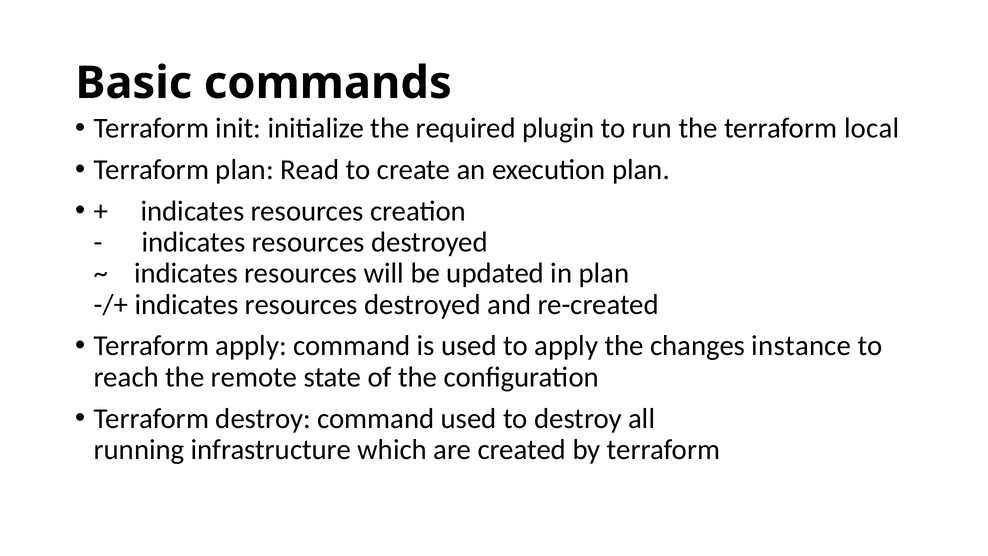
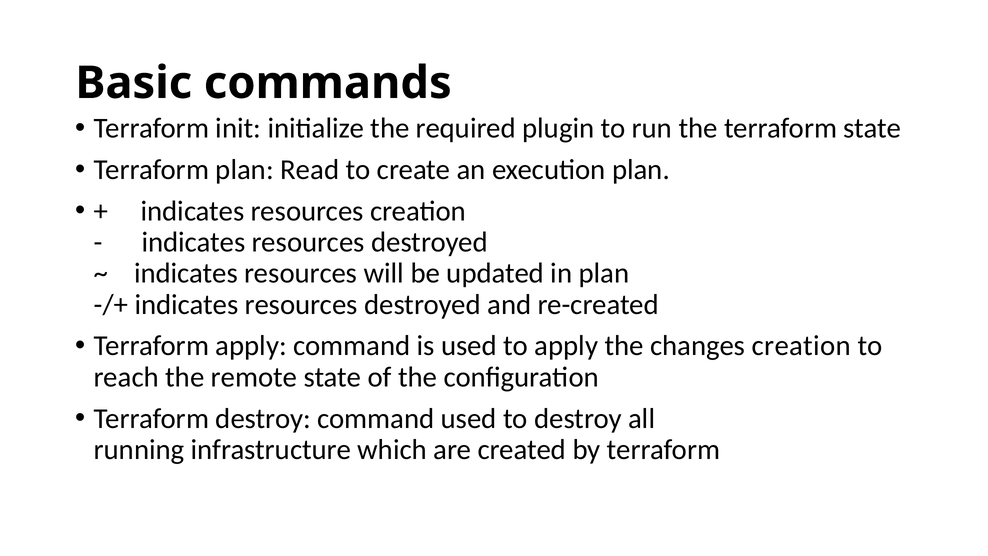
terraform local: local -> state (872, 128)
changes instance: instance -> creation (801, 346)
